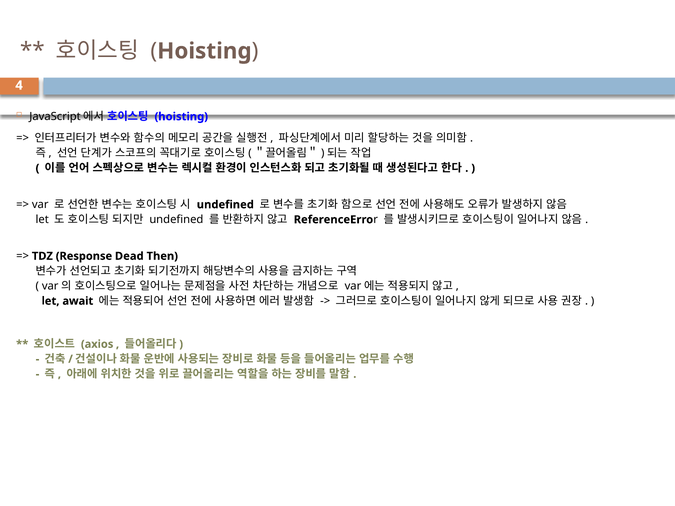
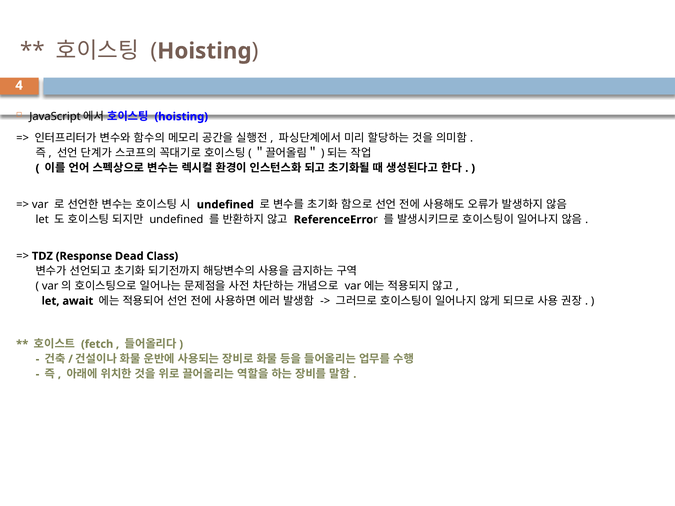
Then: Then -> Class (162, 256)
axios: axios -> fetch (97, 344)
